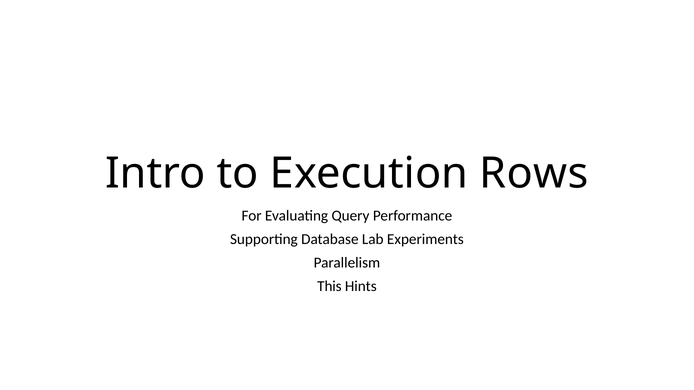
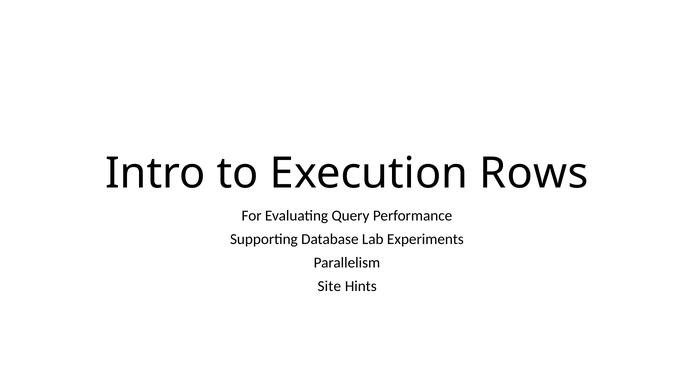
This: This -> Site (329, 287)
